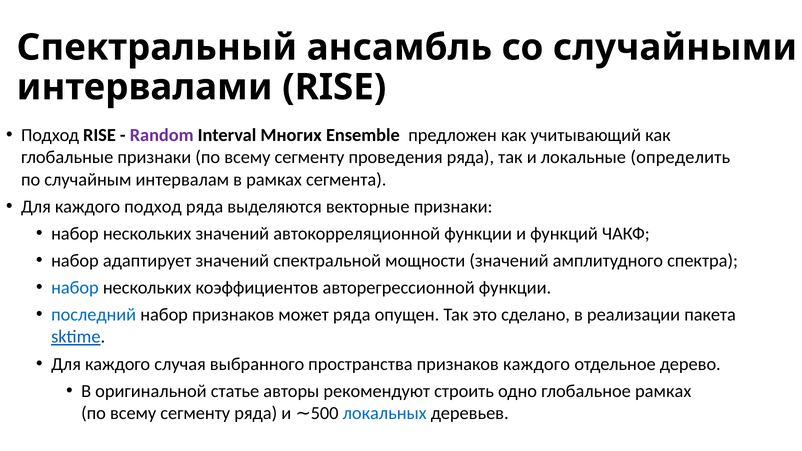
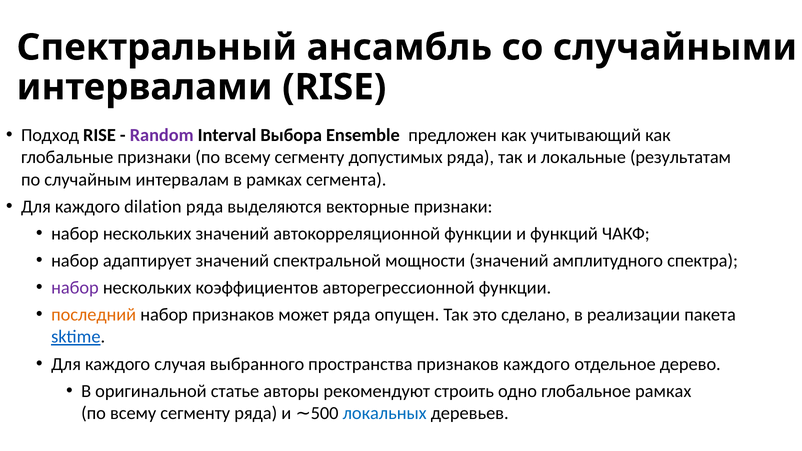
Многих: Многих -> Выбора (291, 135)
проведения: проведения -> допустимых (396, 157)
определить: определить -> результатам (680, 157)
каждого подход: подход -> dilation (153, 207)
набор colour: blue -> purple (75, 288)
последний colour: blue -> orange (94, 315)
